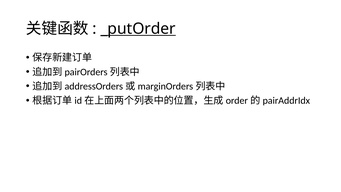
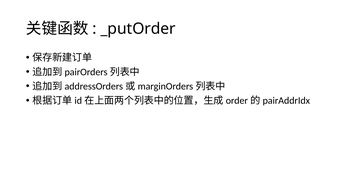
_putOrder underline: present -> none (138, 29)
